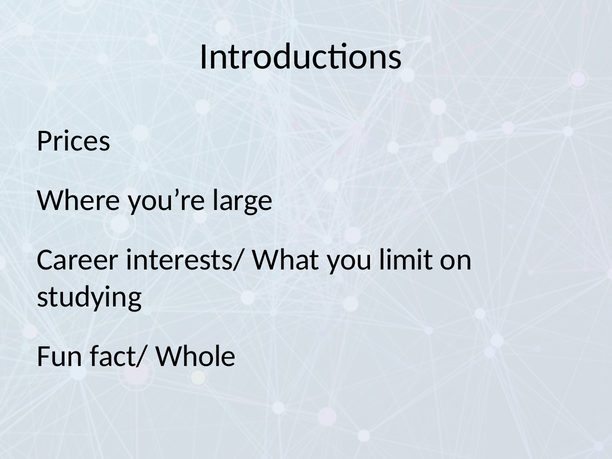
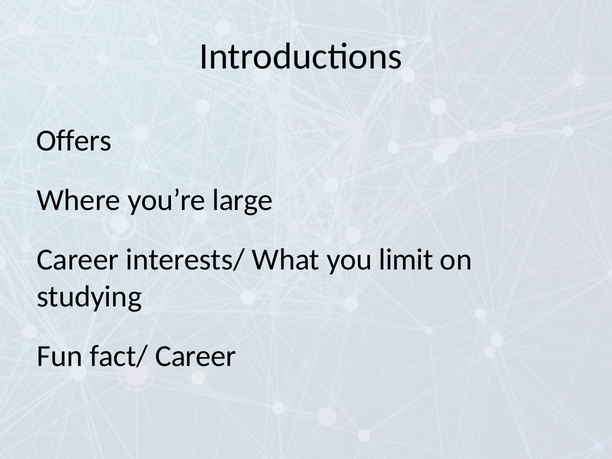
Prices: Prices -> Offers (74, 141)
fact/ Whole: Whole -> Career (196, 356)
